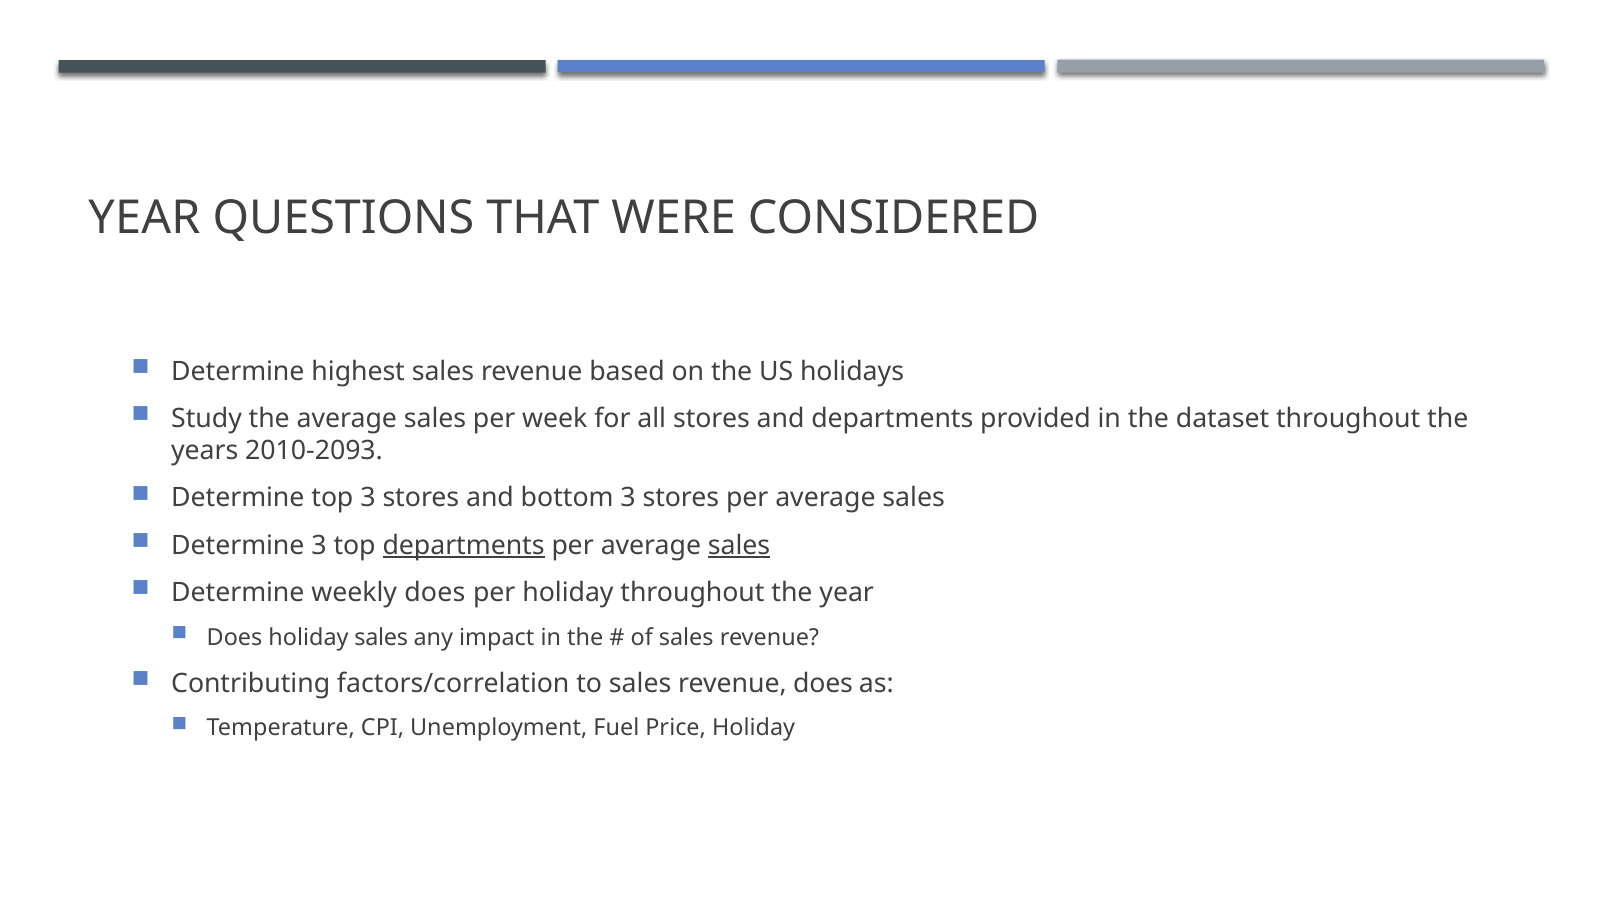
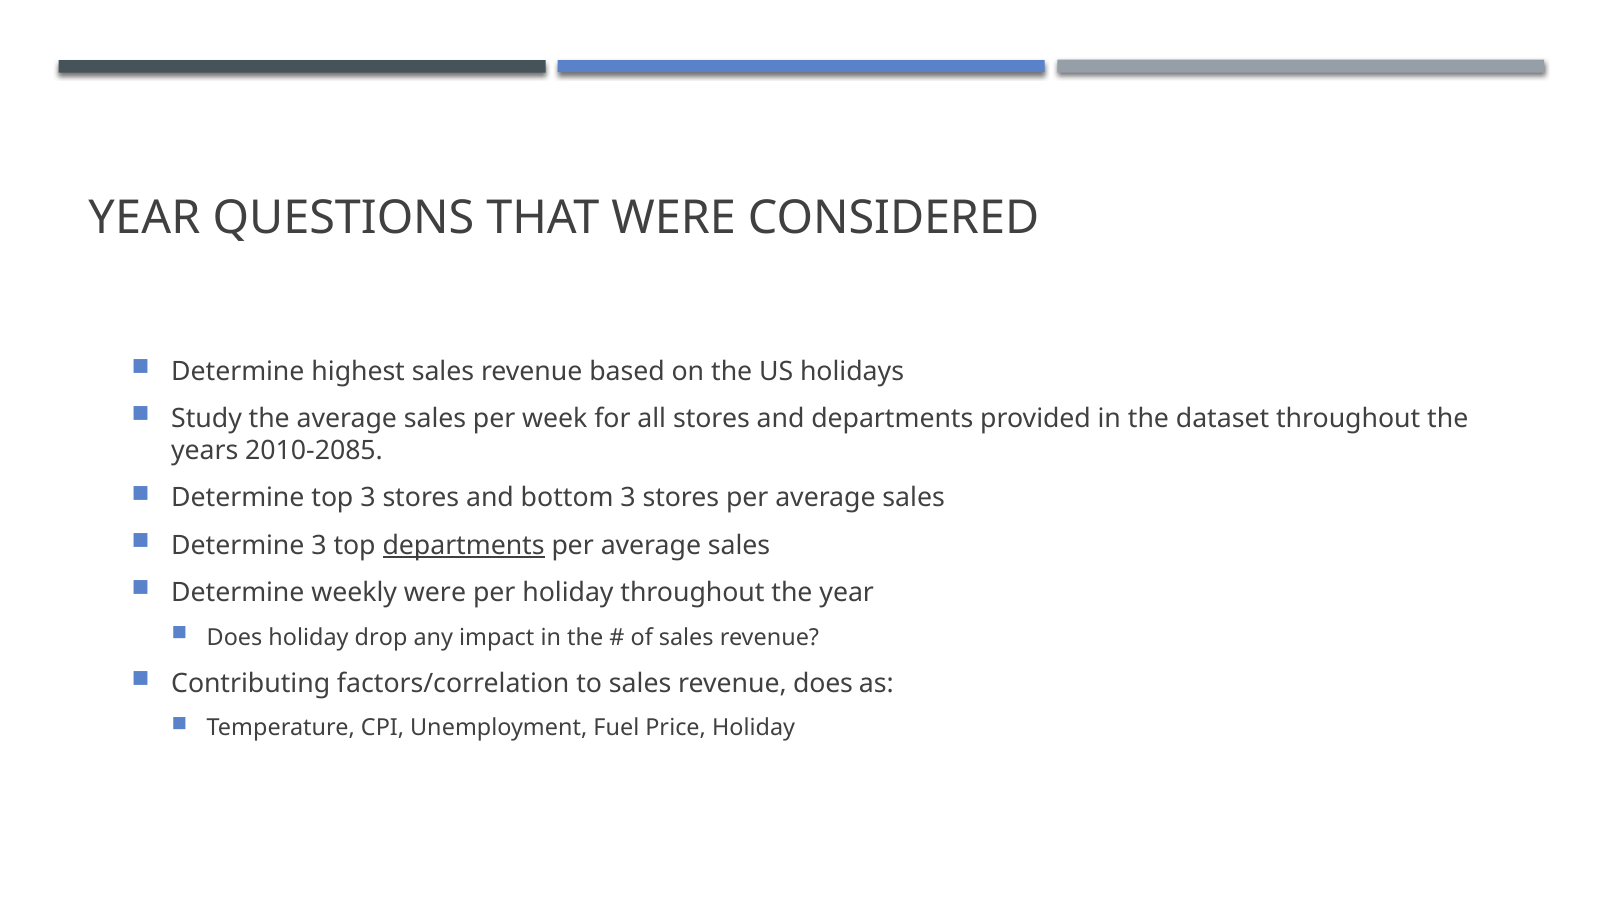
2010-2093: 2010-2093 -> 2010-2085 (314, 451)
sales underline: present -> none (739, 545)
weekly does: does -> were (435, 593)
holiday sales: sales -> drop (381, 637)
